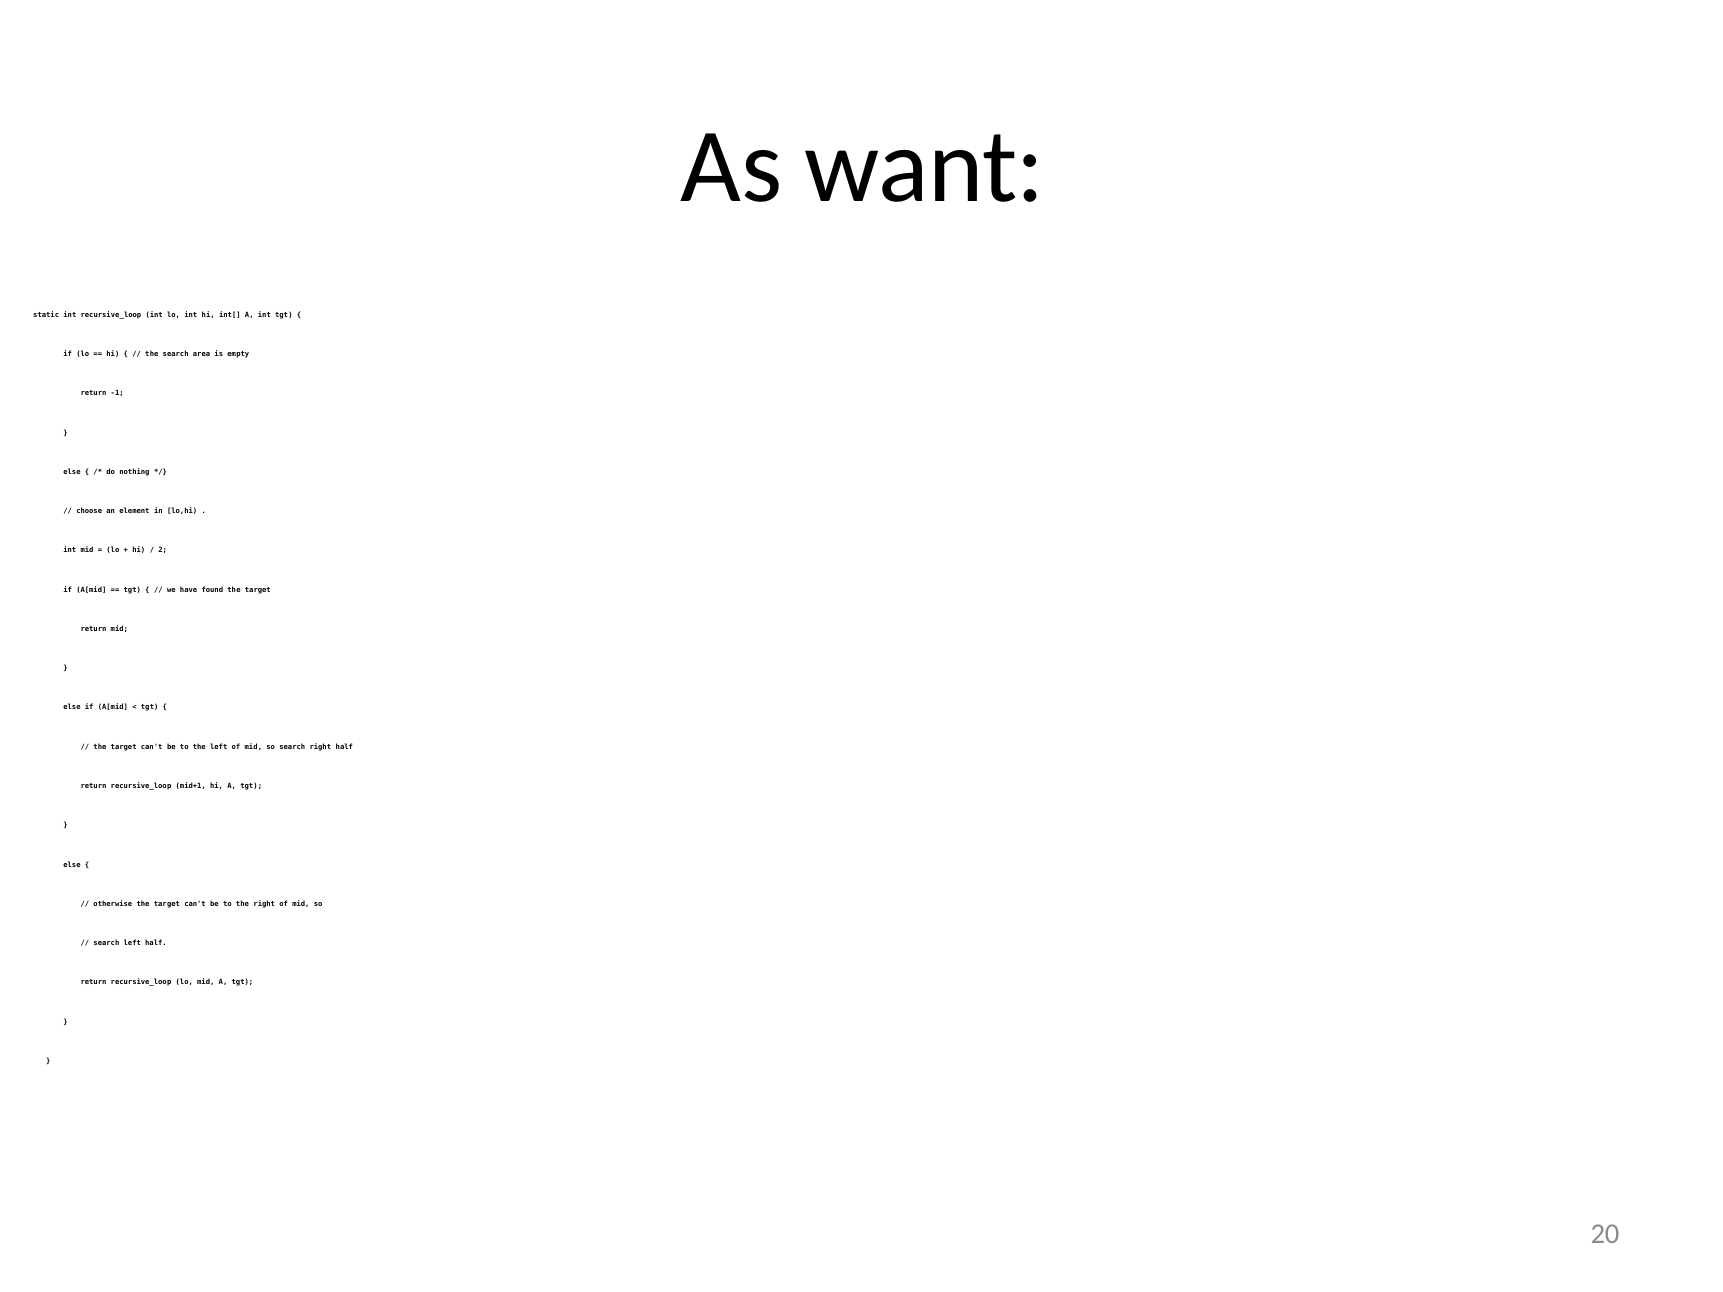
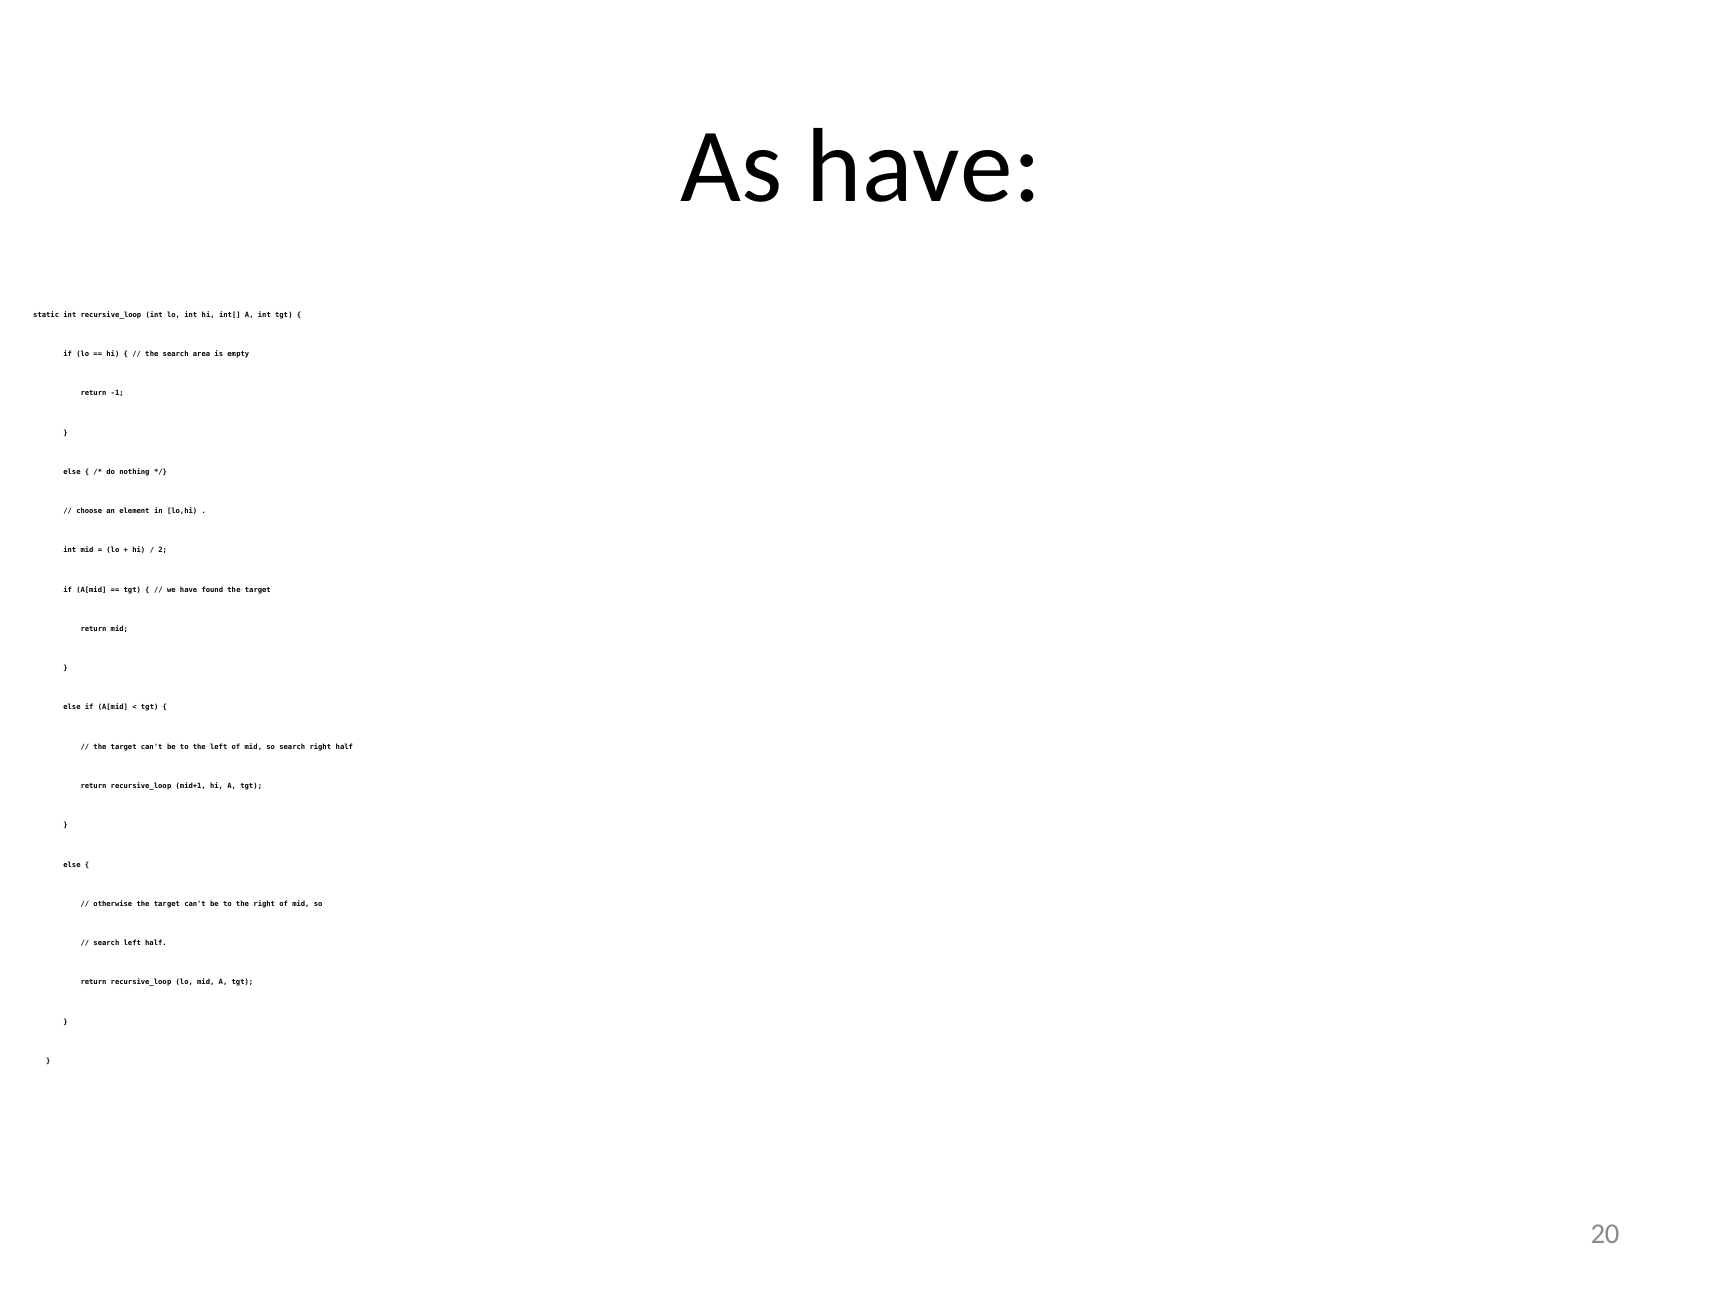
As want: want -> have (924, 167)
